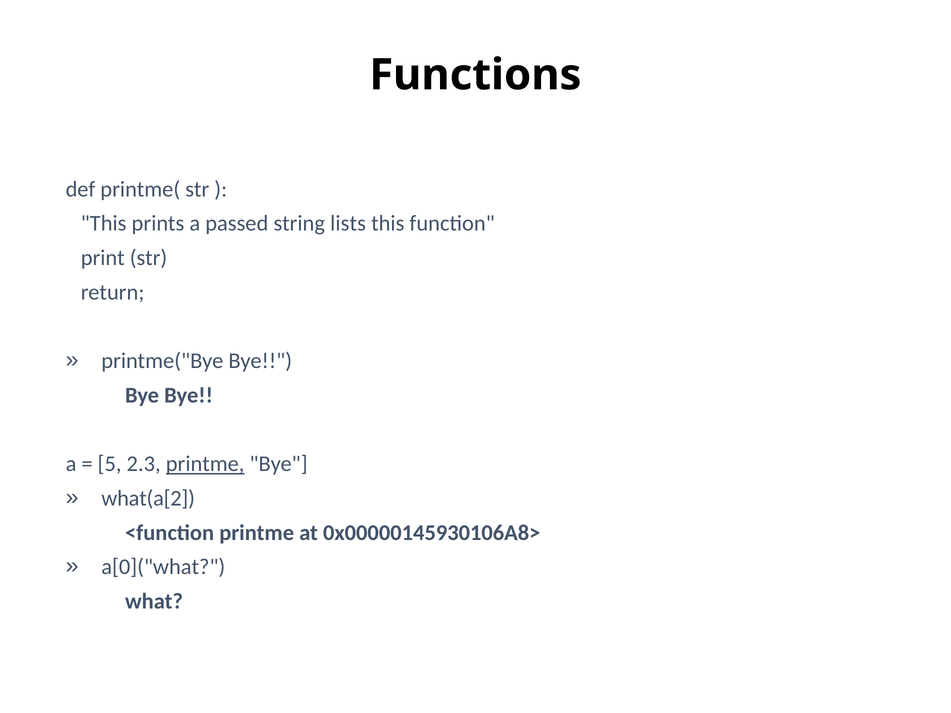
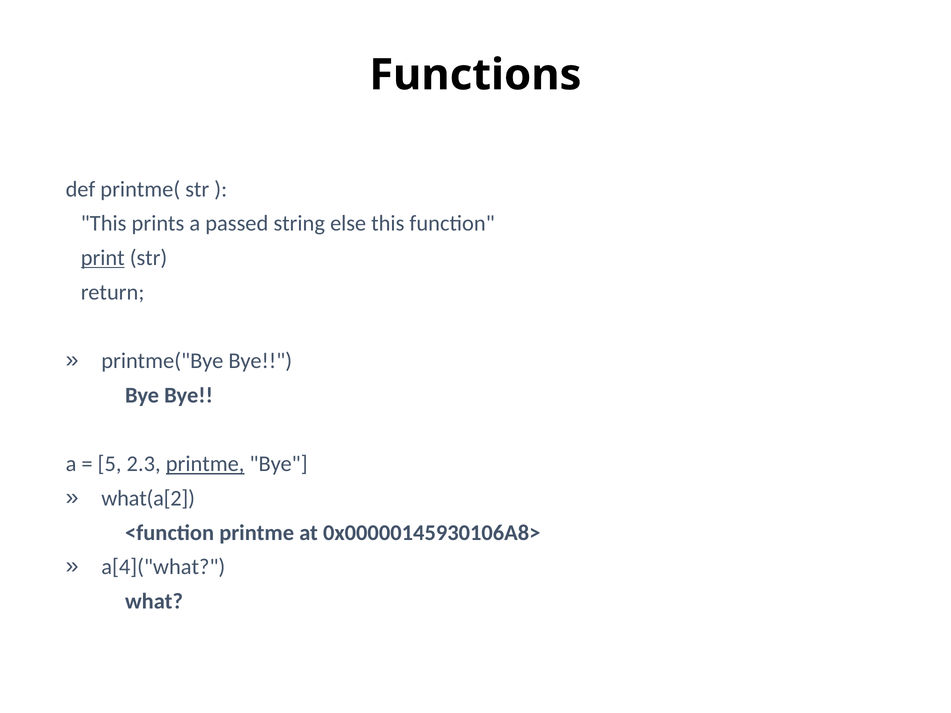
lists: lists -> else (348, 224)
print underline: none -> present (103, 258)
a[0]("what: a[0]("what -> a[4]("what (163, 567)
